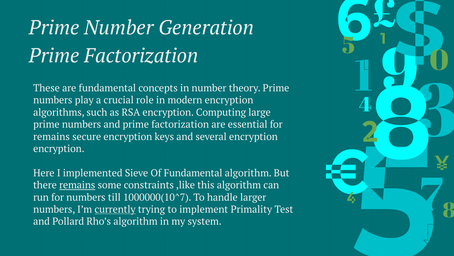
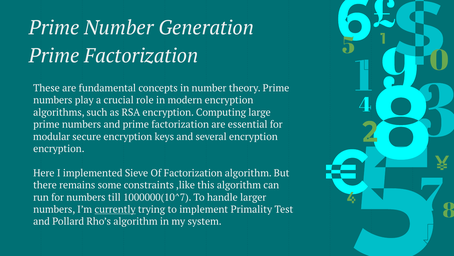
remains: remains -> modular (52, 136)
Of Fundamental: Fundamental -> Factorization (193, 173)
remains underline: present -> none (77, 185)
